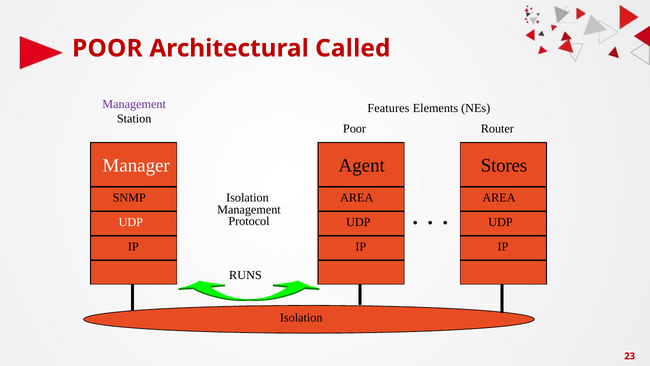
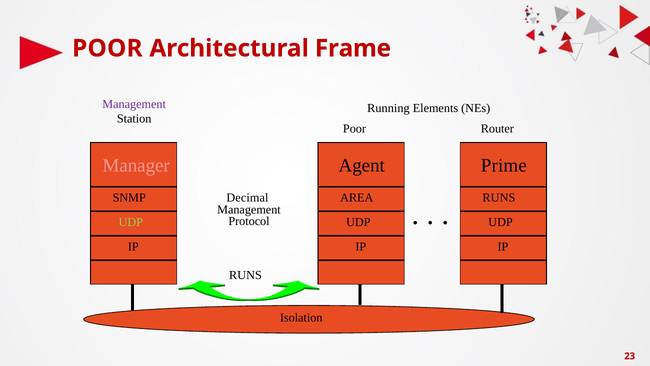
Called: Called -> Frame (353, 48)
Features: Features -> Running (388, 108)
Manager colour: white -> pink (136, 165)
Stores: Stores -> Prime (504, 165)
AREA: AREA -> RUNS (499, 197)
Isolation: Isolation -> Decimal (247, 198)
UDP colour: white -> light green (131, 222)
